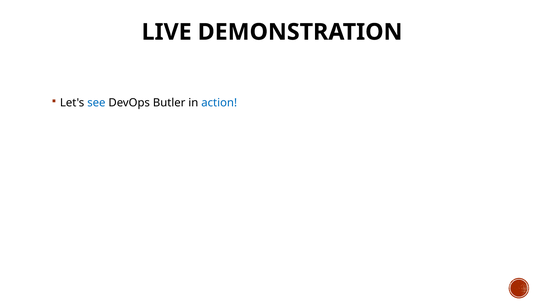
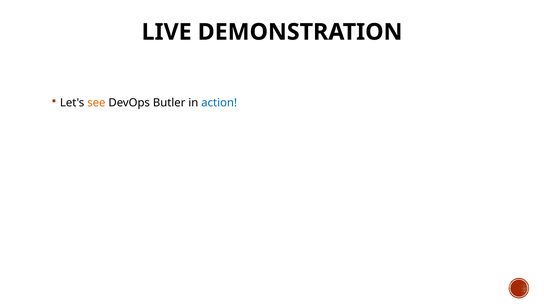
see colour: blue -> orange (96, 103)
